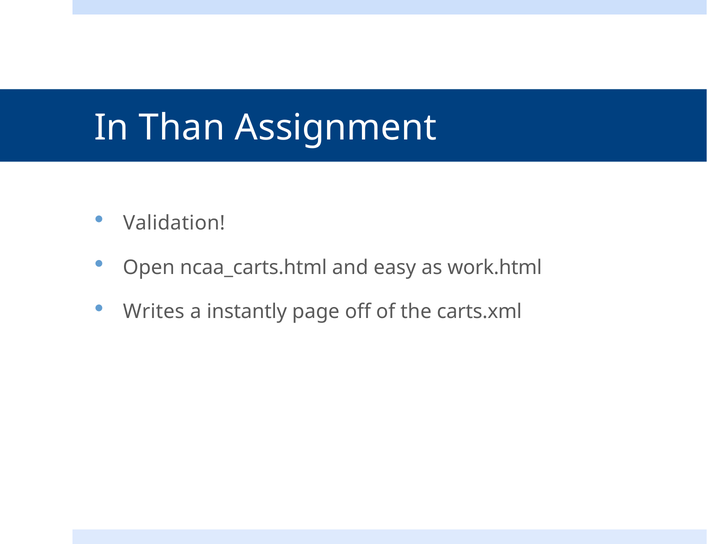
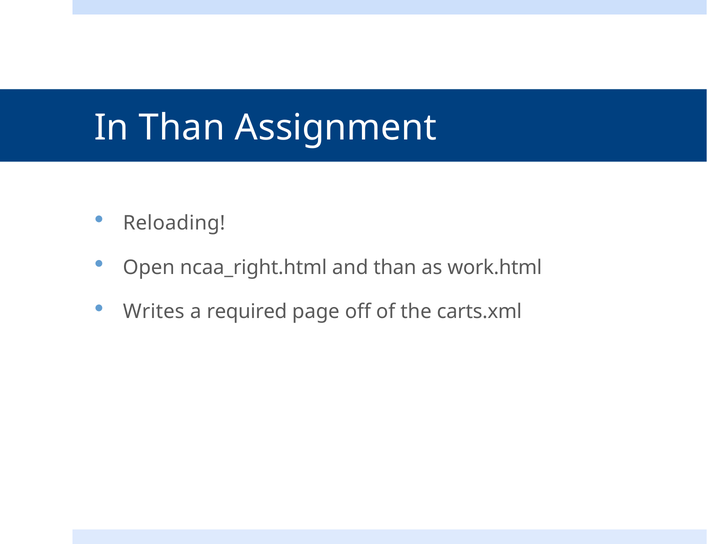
Validation: Validation -> Reloading (174, 223)
ncaa_carts.html: ncaa_carts.html -> ncaa_right.html (253, 267)
and easy: easy -> than (395, 267)
instantly: instantly -> required (247, 312)
